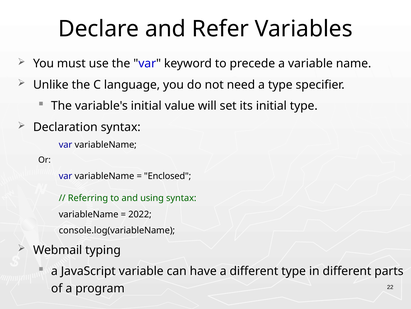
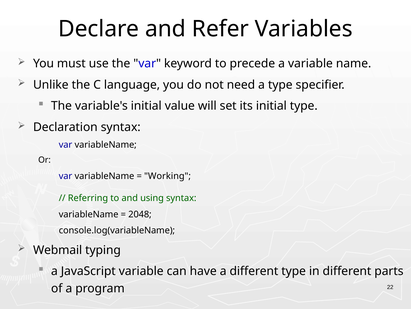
Enclosed: Enclosed -> Working (168, 176)
2022: 2022 -> 2048 (140, 214)
